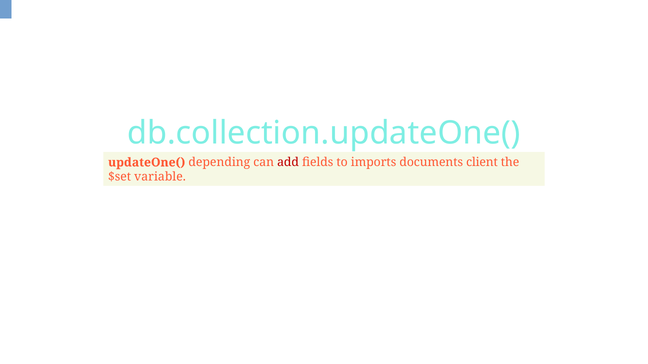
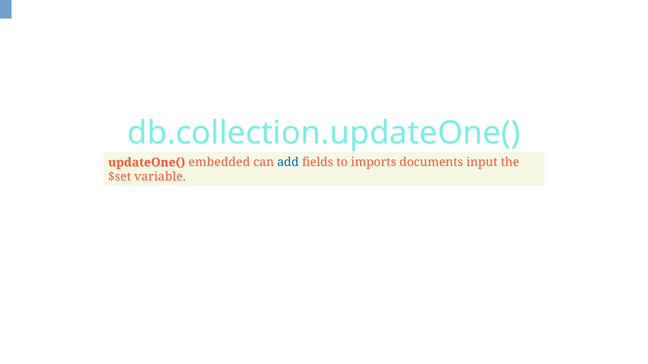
depending: depending -> embedded (219, 163)
add colour: red -> blue (288, 163)
client: client -> input (482, 163)
